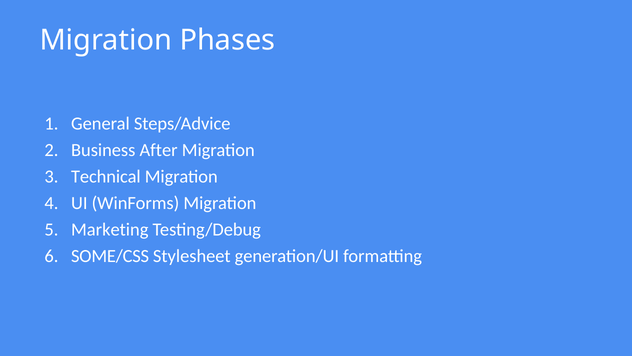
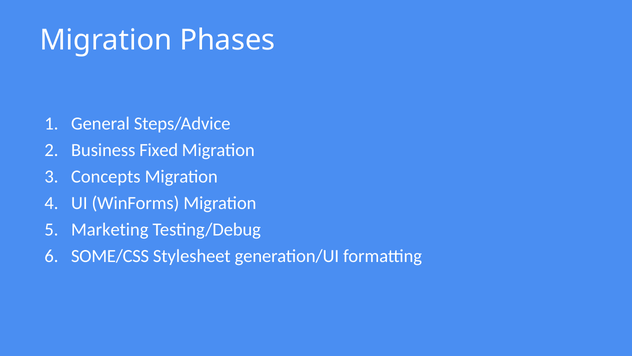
After: After -> Fixed (159, 150)
Technical: Technical -> Concepts (106, 176)
